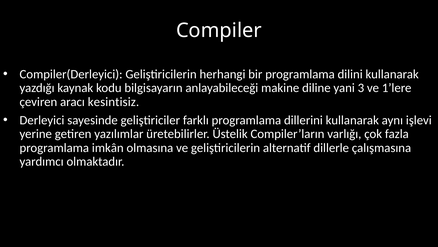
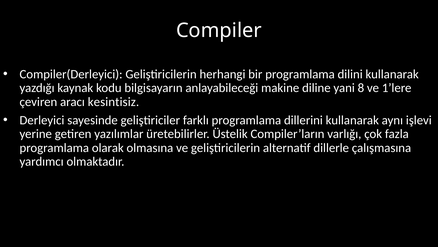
3: 3 -> 8 (361, 88)
imkân: imkân -> olarak (108, 147)
